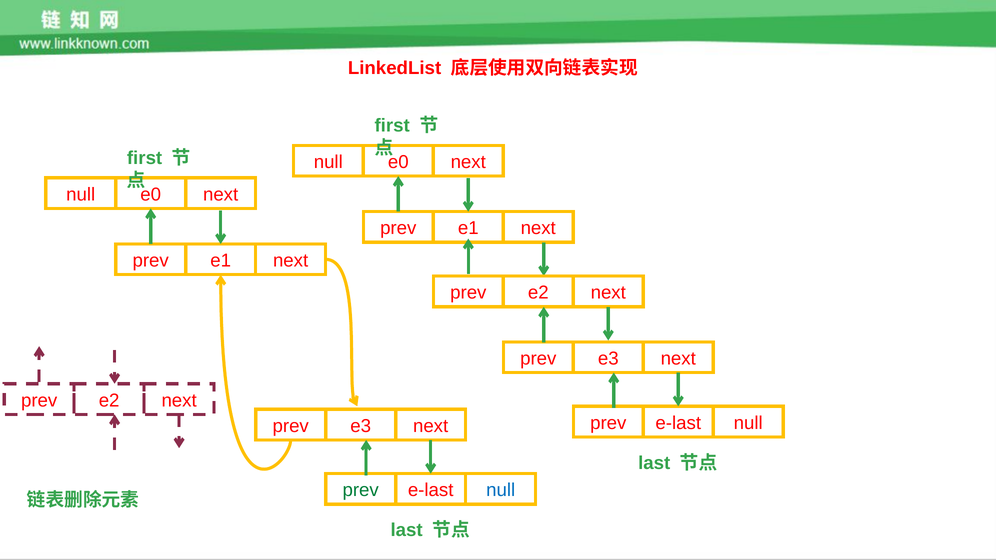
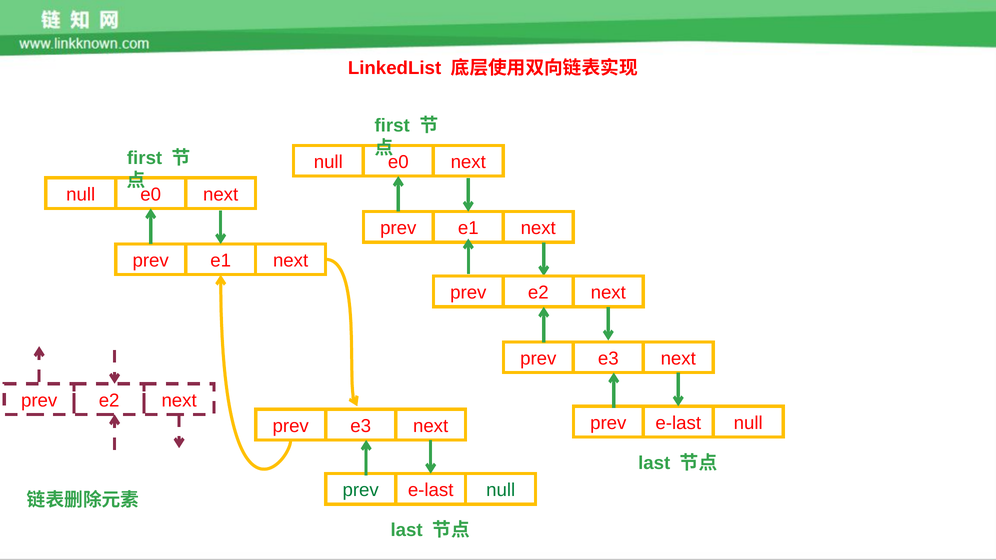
null colour: blue -> green (501, 490)
